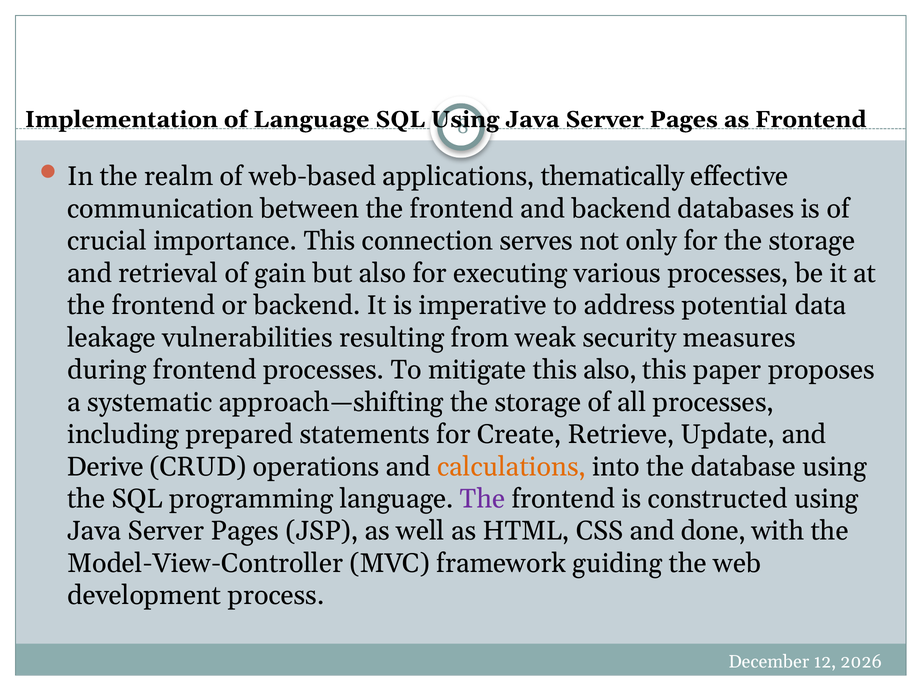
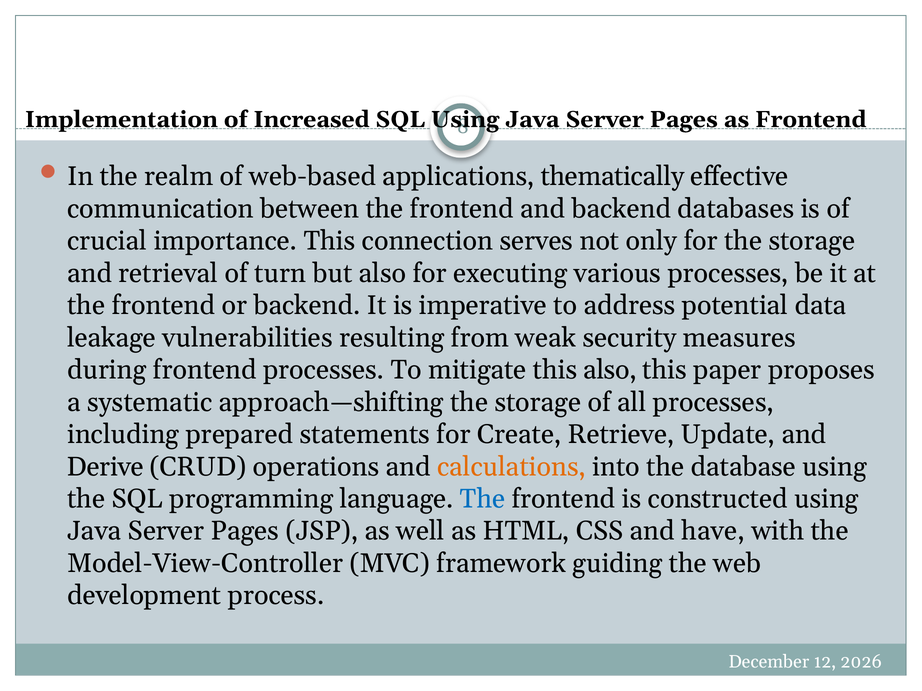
of Language: Language -> Increased (312, 120)
gain: gain -> turn (280, 273)
The colour: purple -> blue (483, 499)
done: done -> have (713, 532)
